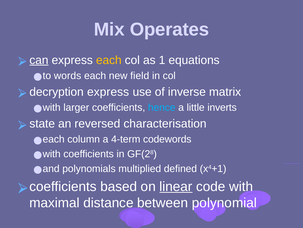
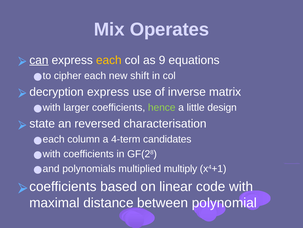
1: 1 -> 9 (162, 60)
words: words -> cipher (68, 75)
field: field -> shift (140, 75)
hence colour: light blue -> light green (162, 107)
inverts: inverts -> design (222, 107)
codewords: codewords -> candidates (167, 139)
defined: defined -> multiply (180, 168)
linear underline: present -> none (176, 186)
